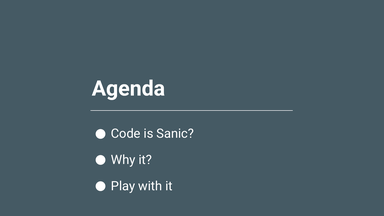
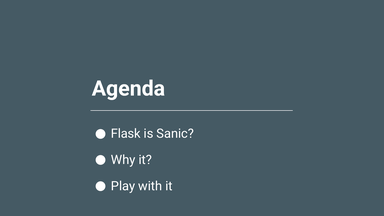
Code: Code -> Flask (126, 134)
